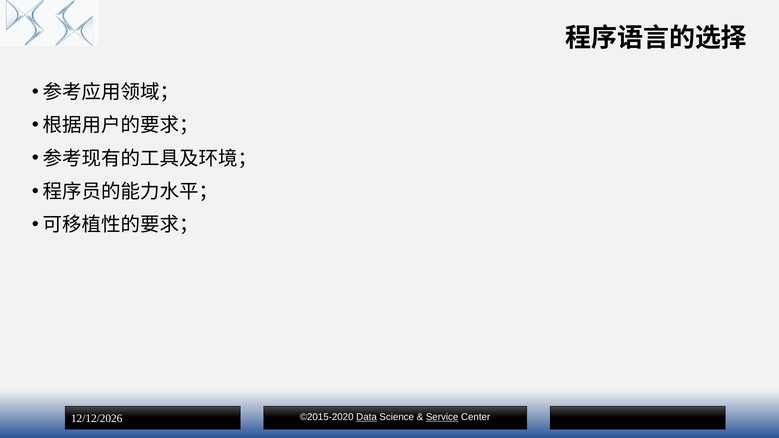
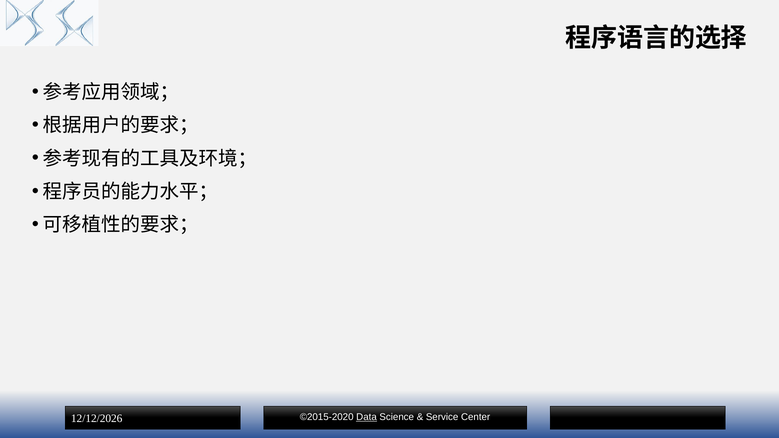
Service underline: present -> none (442, 417)
